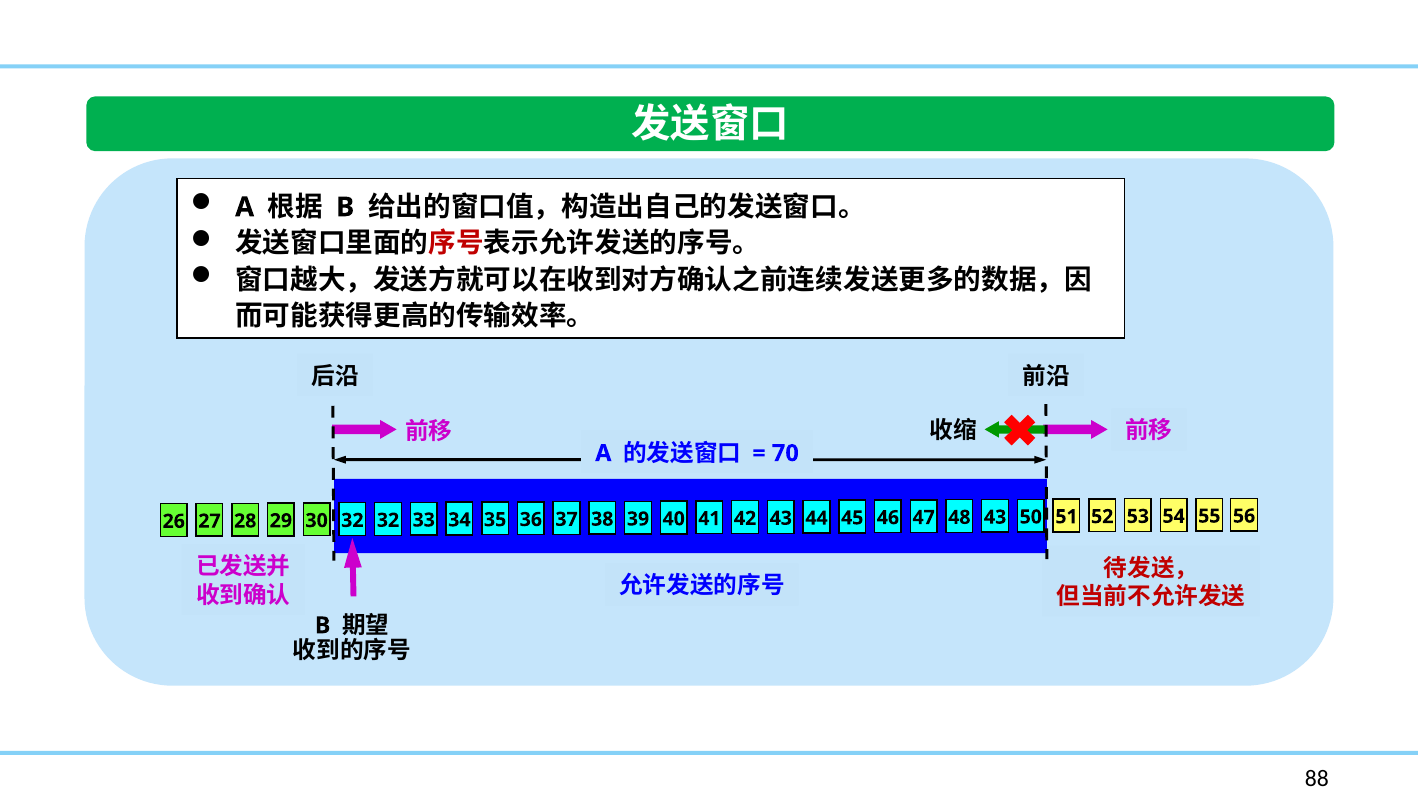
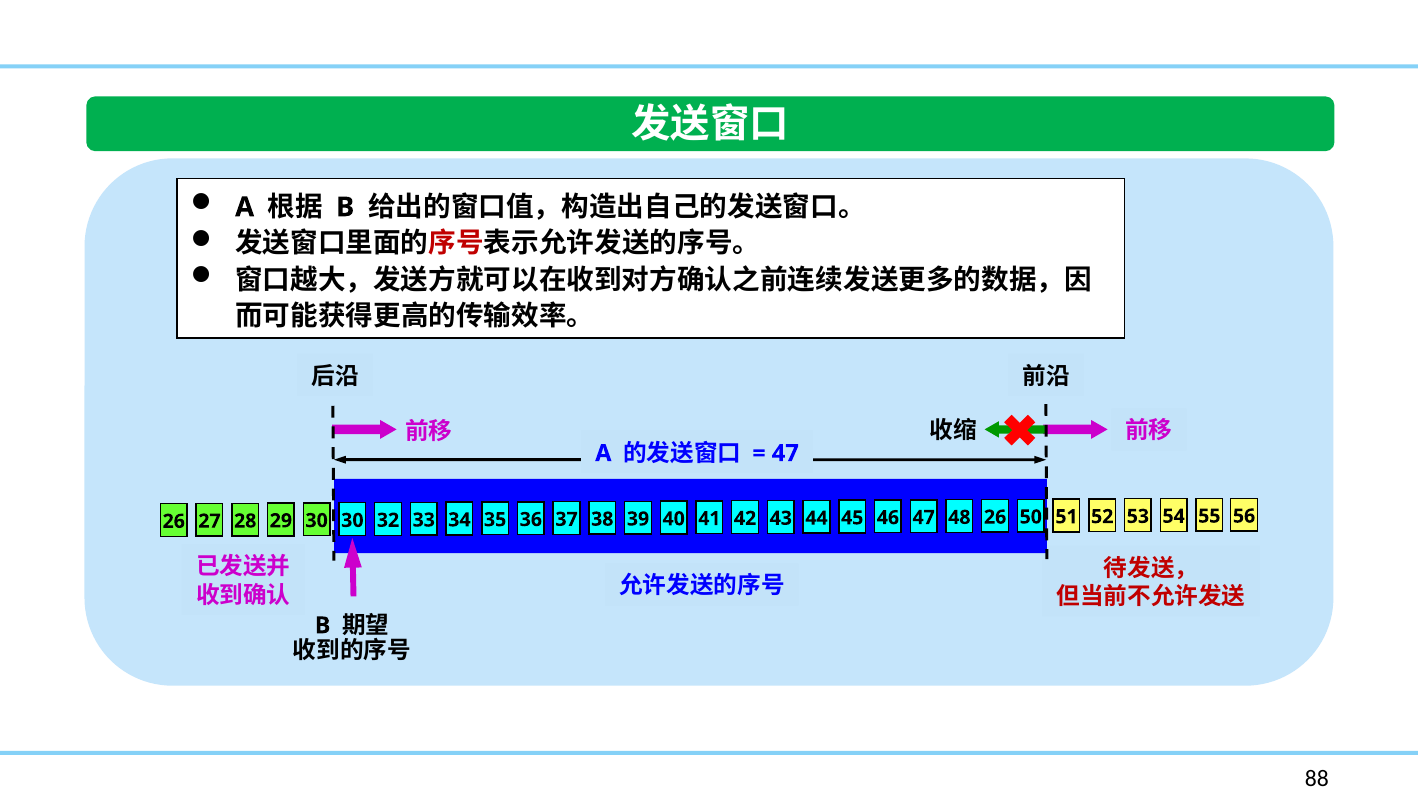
70: 70 -> 47 (785, 453)
30 32: 32 -> 30 (352, 520)
48 43: 43 -> 26 (995, 517)
